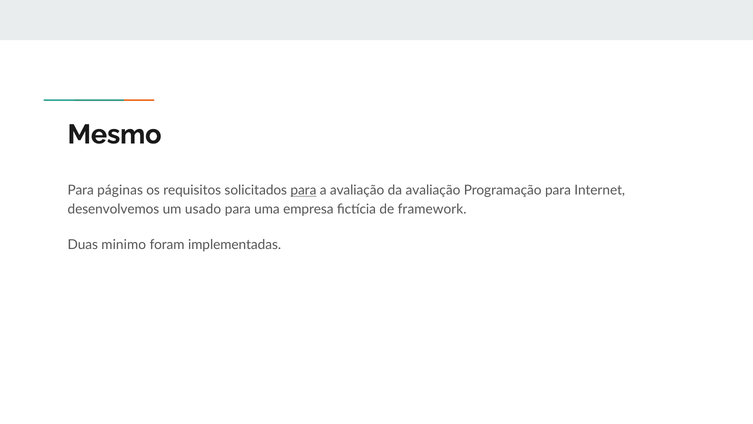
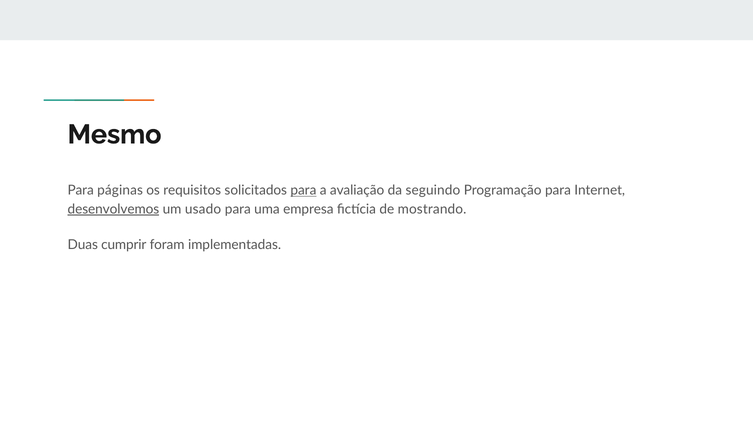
da avaliação: avaliação -> seguindo (433, 190)
desenvolvemos underline: none -> present (113, 209)
framework: framework -> mostrando (432, 209)
minimo: minimo -> cumprir (124, 245)
